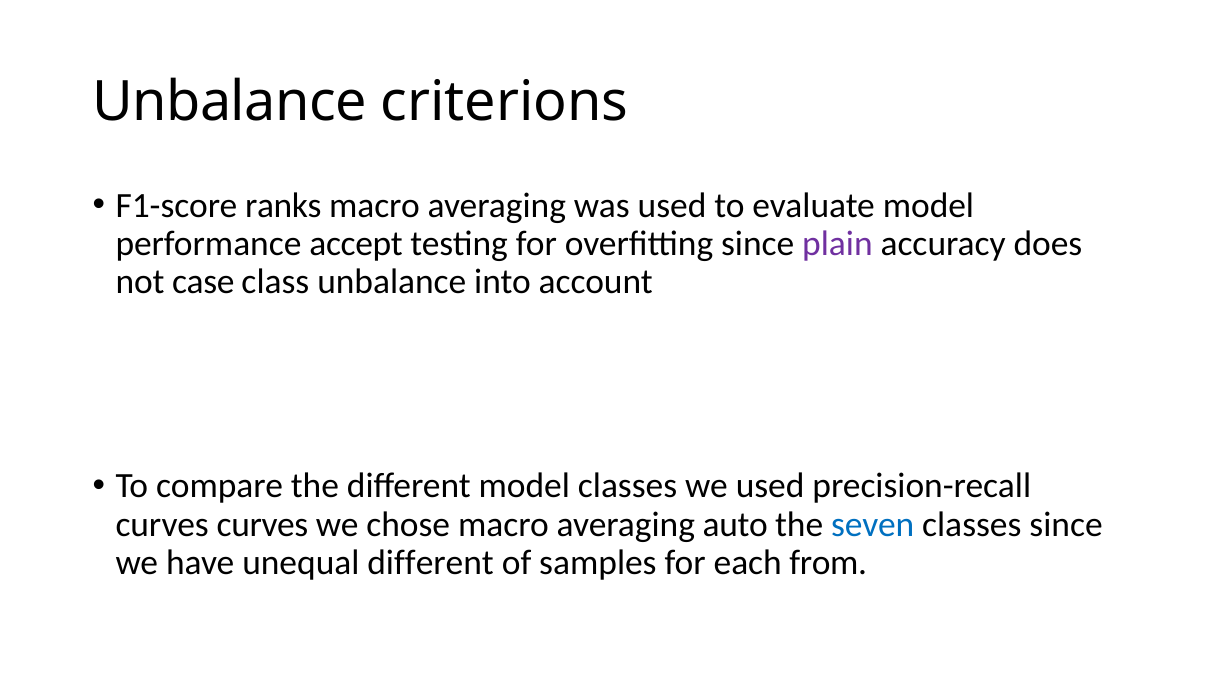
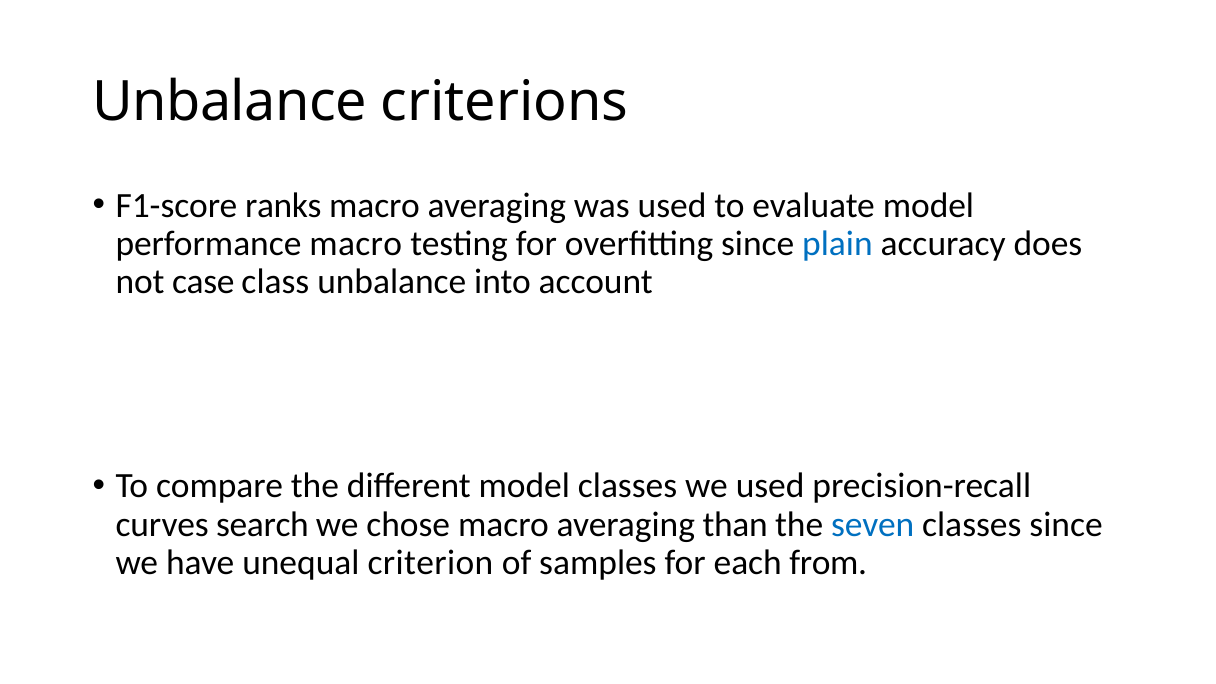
performance accept: accept -> macro (356, 244)
plain colour: purple -> blue (837, 244)
curves curves: curves -> search (262, 524)
auto: auto -> than (735, 524)
unequal different: different -> criterion (430, 563)
